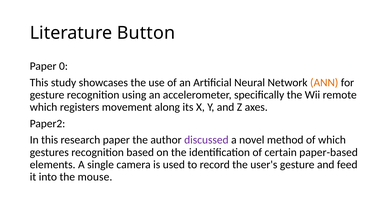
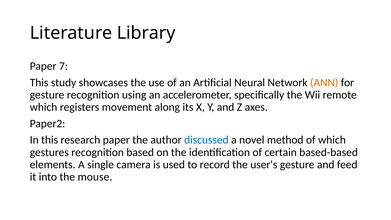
Button: Button -> Library (146, 33)
0: 0 -> 7 (63, 66)
discussed colour: purple -> blue (206, 140)
paper-based: paper-based -> based-based (329, 152)
